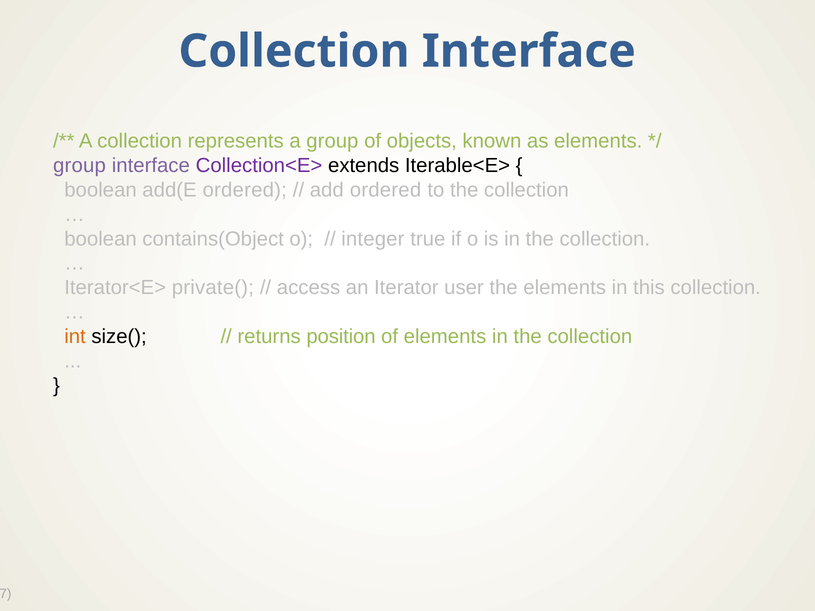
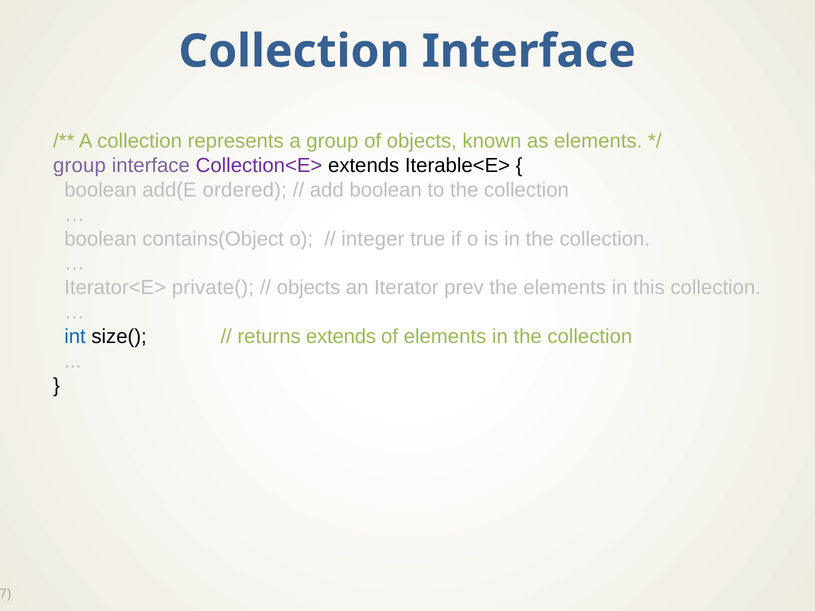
add ordered: ordered -> boolean (386, 190)
access: access -> objects (309, 288)
user: user -> prev (464, 288)
int colour: orange -> blue (75, 337)
returns position: position -> extends (341, 337)
